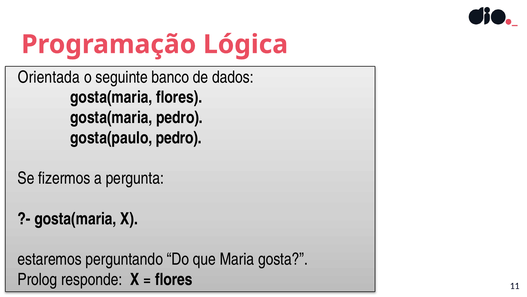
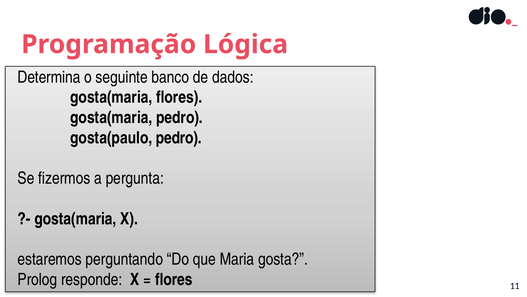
Orientada: Orientada -> Determina (49, 77)
